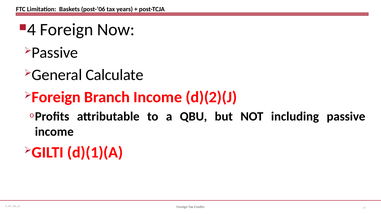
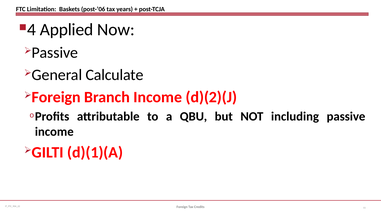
4 Foreign: Foreign -> Applied (67, 30)
